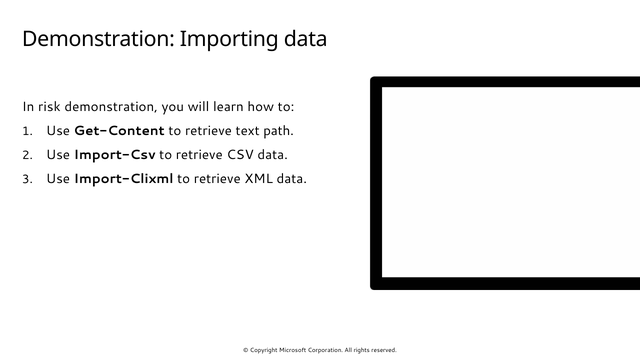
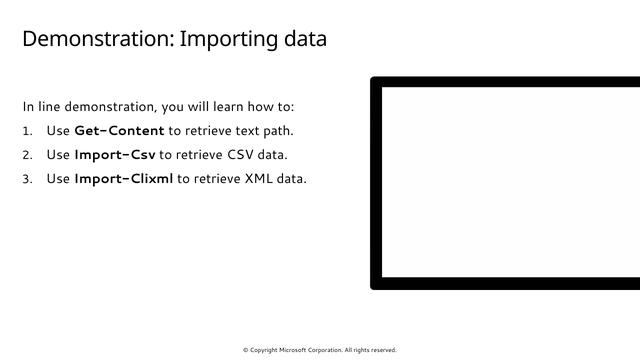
risk: risk -> line (49, 107)
